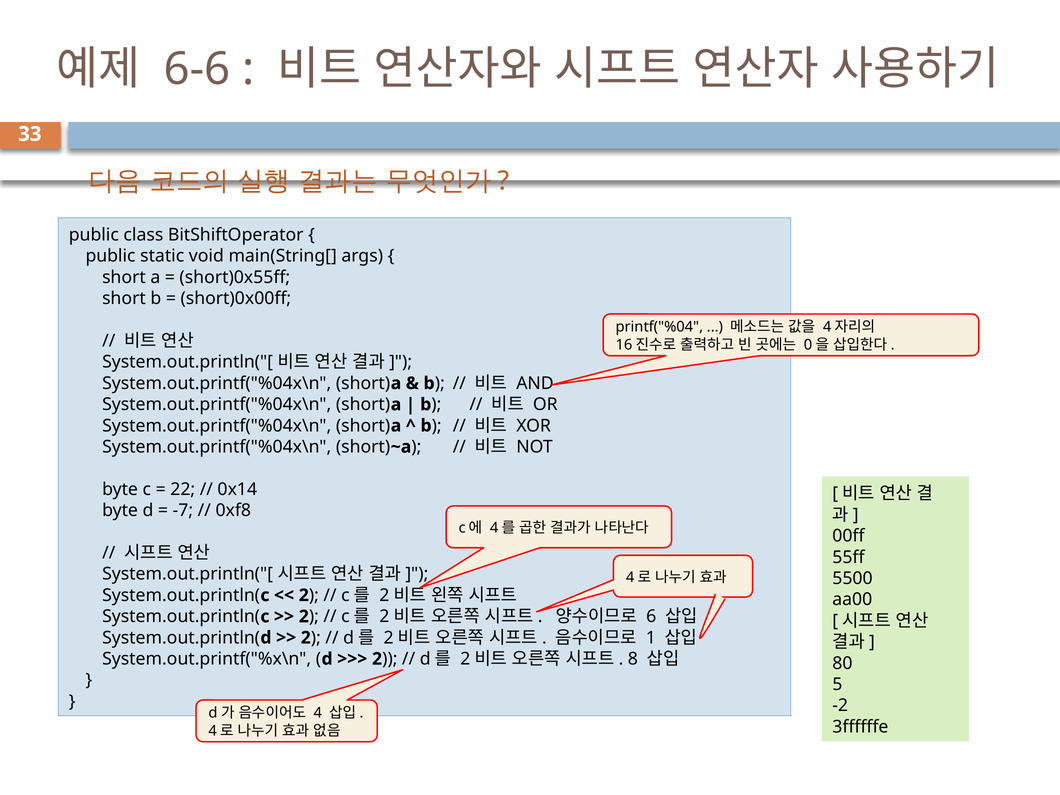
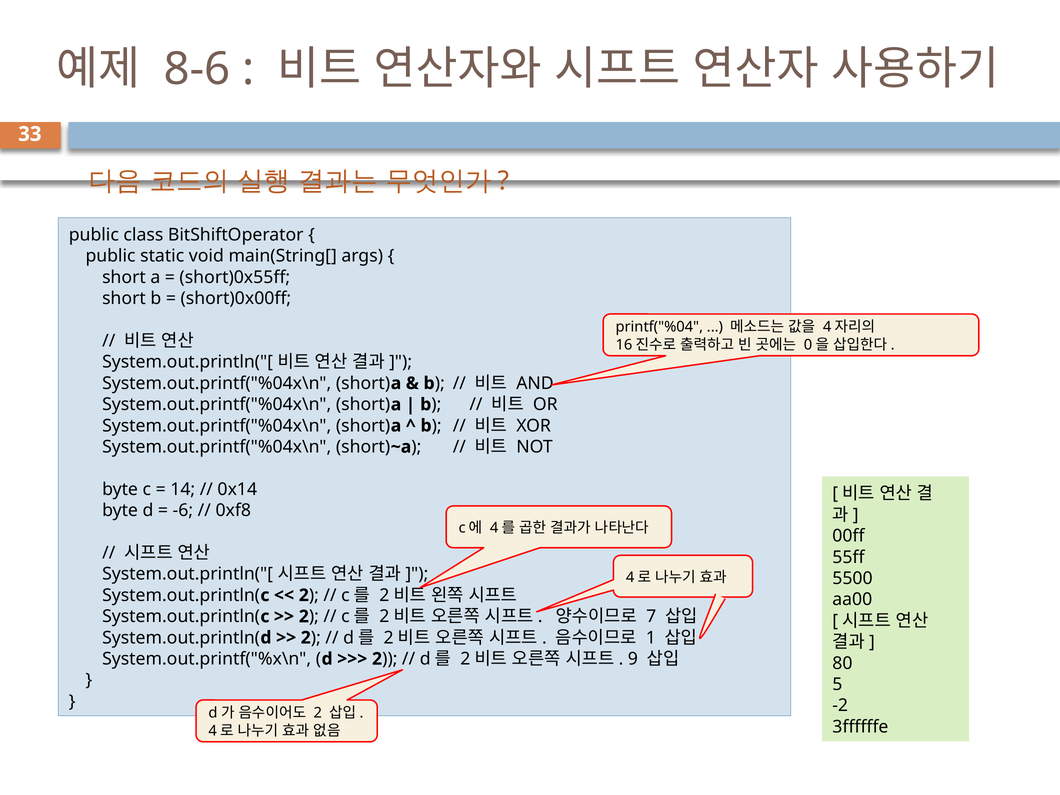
6-6: 6-6 -> 8-6 (197, 69)
22: 22 -> 14 (183, 489)
-7: -7 -> -6 (183, 510)
6: 6 -> 7 (651, 616)
8: 8 -> 9 (633, 659)
4: 4 -> 2 (318, 713)
